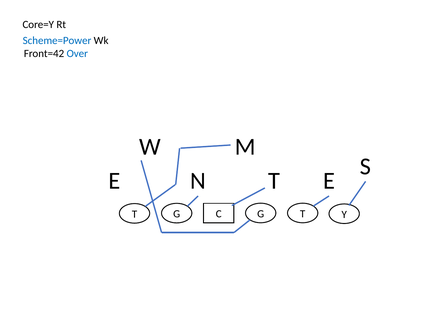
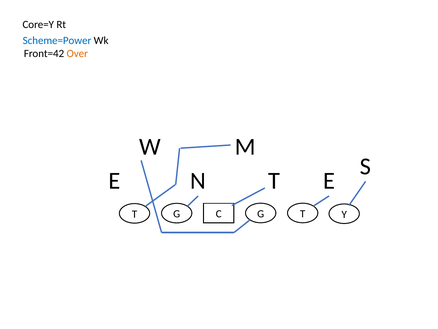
Over colour: blue -> orange (77, 54)
